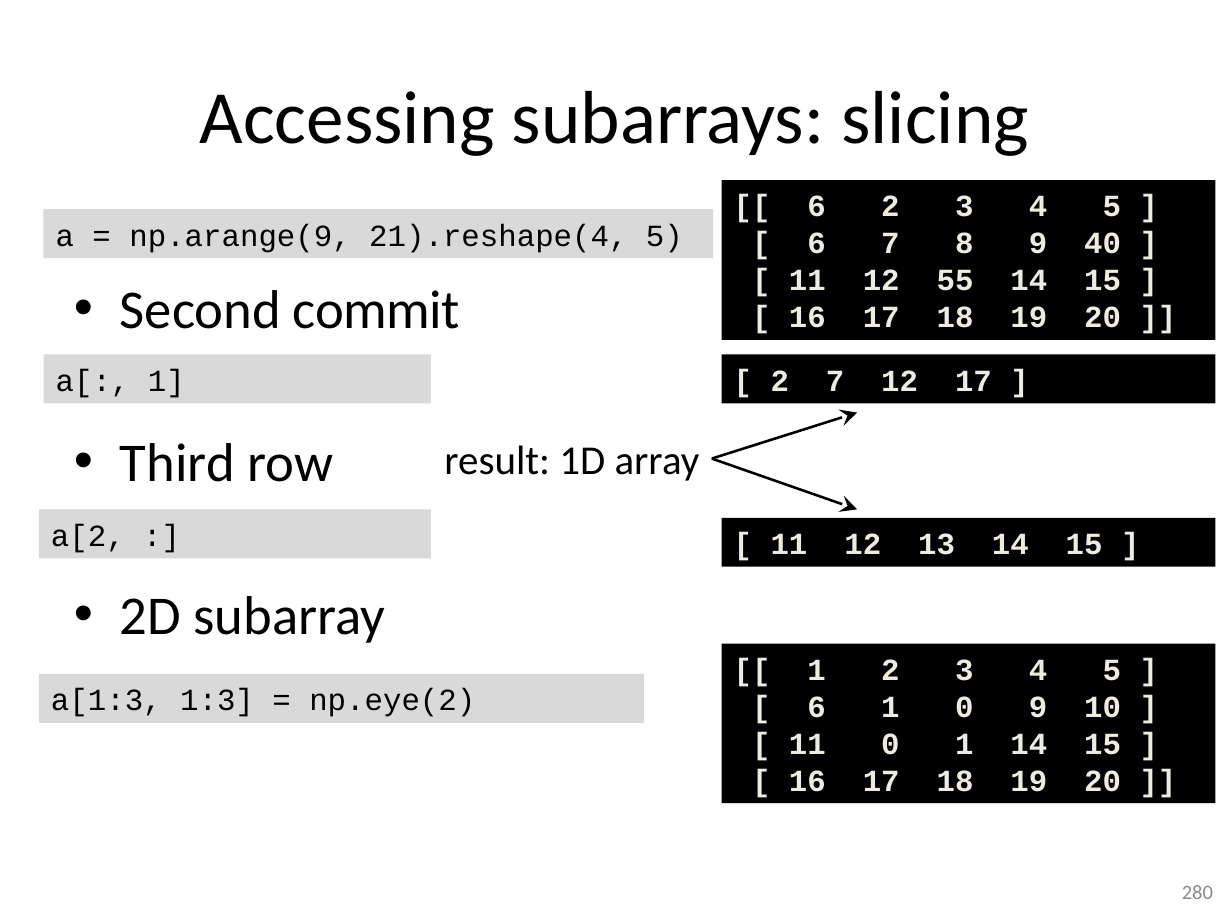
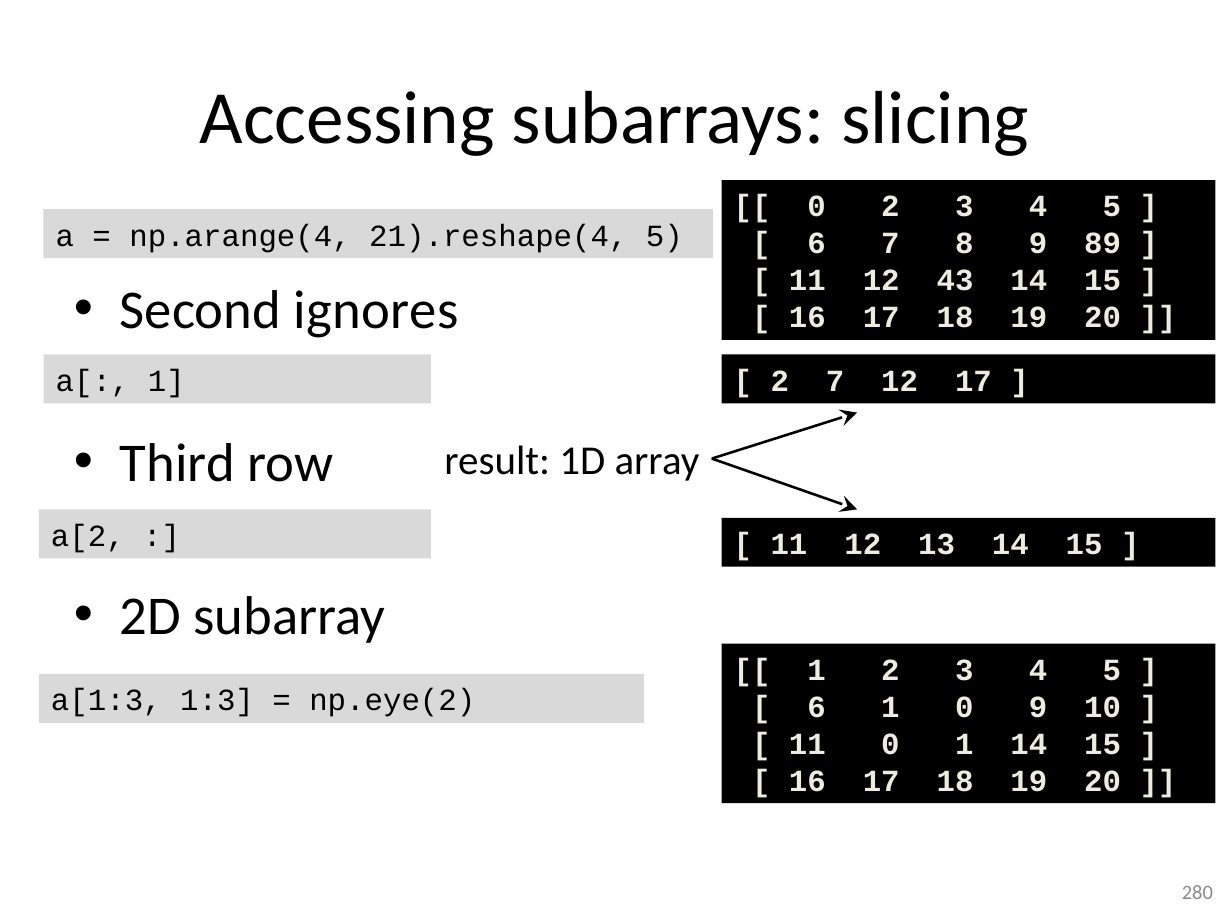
6: 6 -> 0 (817, 207)
np.arange(9: np.arange(9 -> np.arange(4 (240, 236)
40: 40 -> 89 (1103, 244)
55: 55 -> 43 (955, 281)
commit: commit -> ignores (376, 310)
